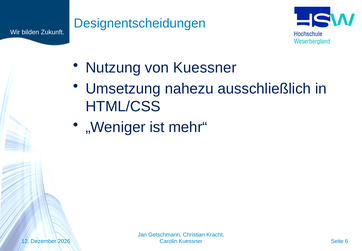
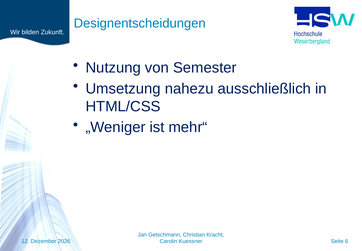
von Kuessner: Kuessner -> Semester (205, 68)
